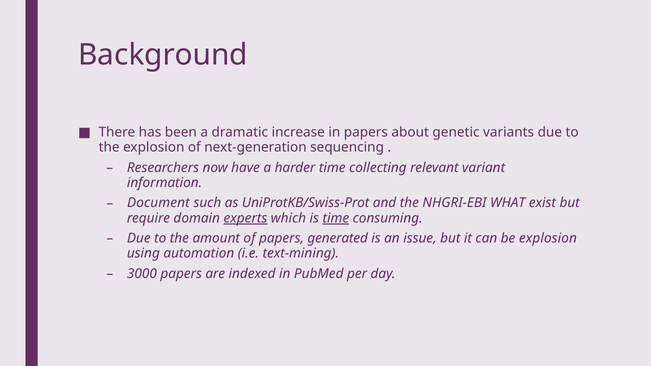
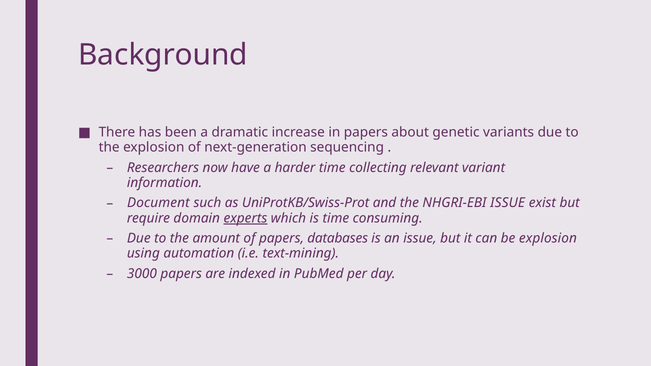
NHGRI-EBI WHAT: WHAT -> ISSUE (508, 203)
time underline: present -> none (336, 218)
generated: generated -> databases (338, 238)
